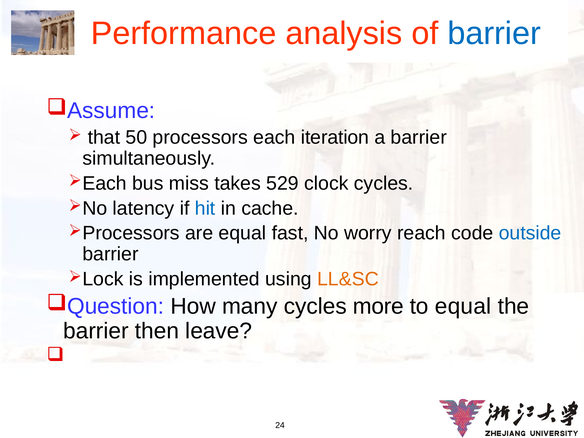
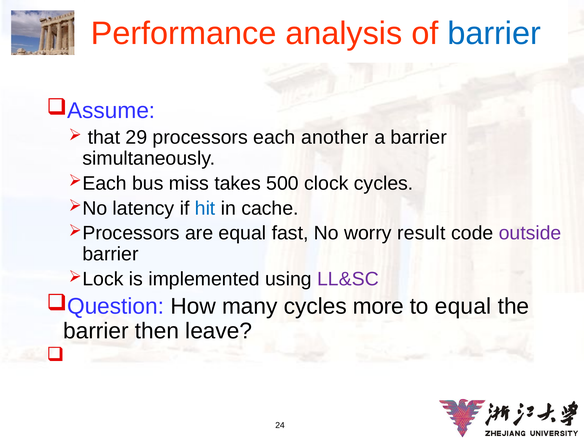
50: 50 -> 29 (136, 138)
iteration: iteration -> another (335, 138)
529: 529 -> 500 (283, 183)
reach: reach -> result (421, 233)
outside colour: blue -> purple (530, 233)
LL&SC colour: orange -> purple (348, 279)
